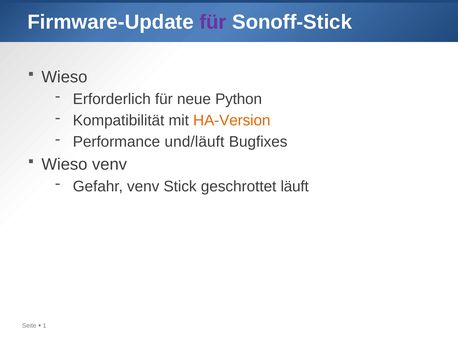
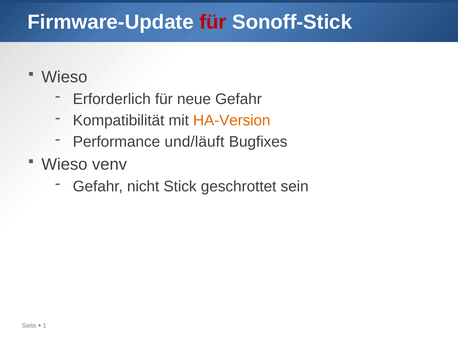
für colour: purple -> red (213, 22)
neue Python: Python -> Gefahr (239, 99)
Gefahr venv: venv -> nicht (143, 186)
läuft: läuft -> sein (295, 186)
